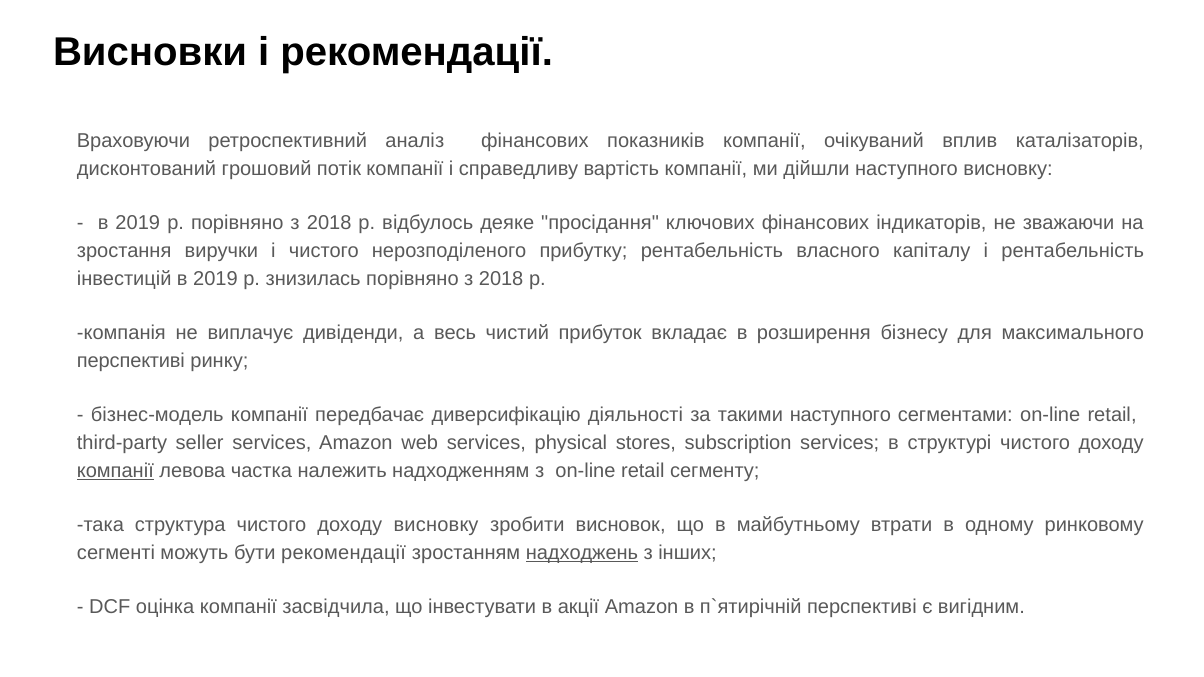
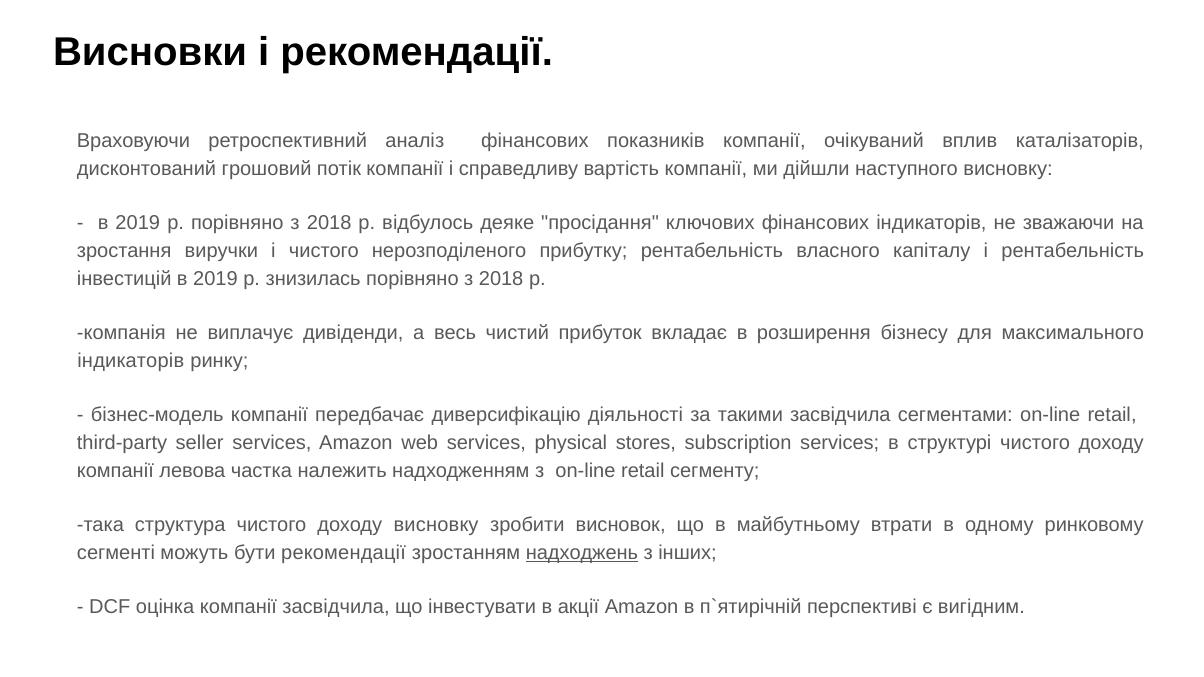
перспективі: перспективі -> індикаторів (131, 361)
такими наступного: наступного -> засвідчила (840, 415)
компанії underline: present -> none (115, 471)
